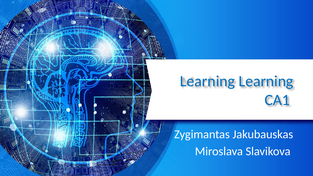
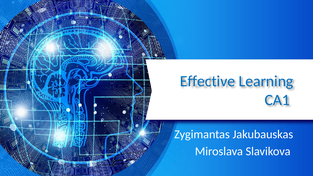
Learning: Learning -> Effective (208, 81)
